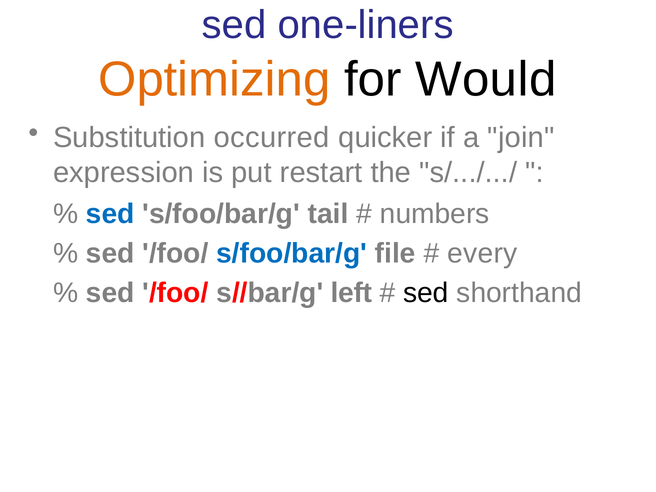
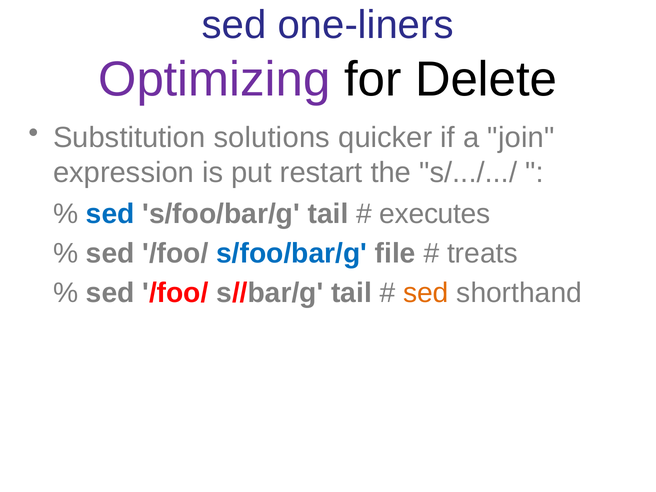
Optimizing colour: orange -> purple (214, 79)
Would: Would -> Delete (486, 79)
occurred: occurred -> solutions (272, 138)
numbers: numbers -> executes (435, 214)
every: every -> treats (482, 253)
s//bar/g left: left -> tail (351, 293)
sed colour: black -> orange (426, 293)
